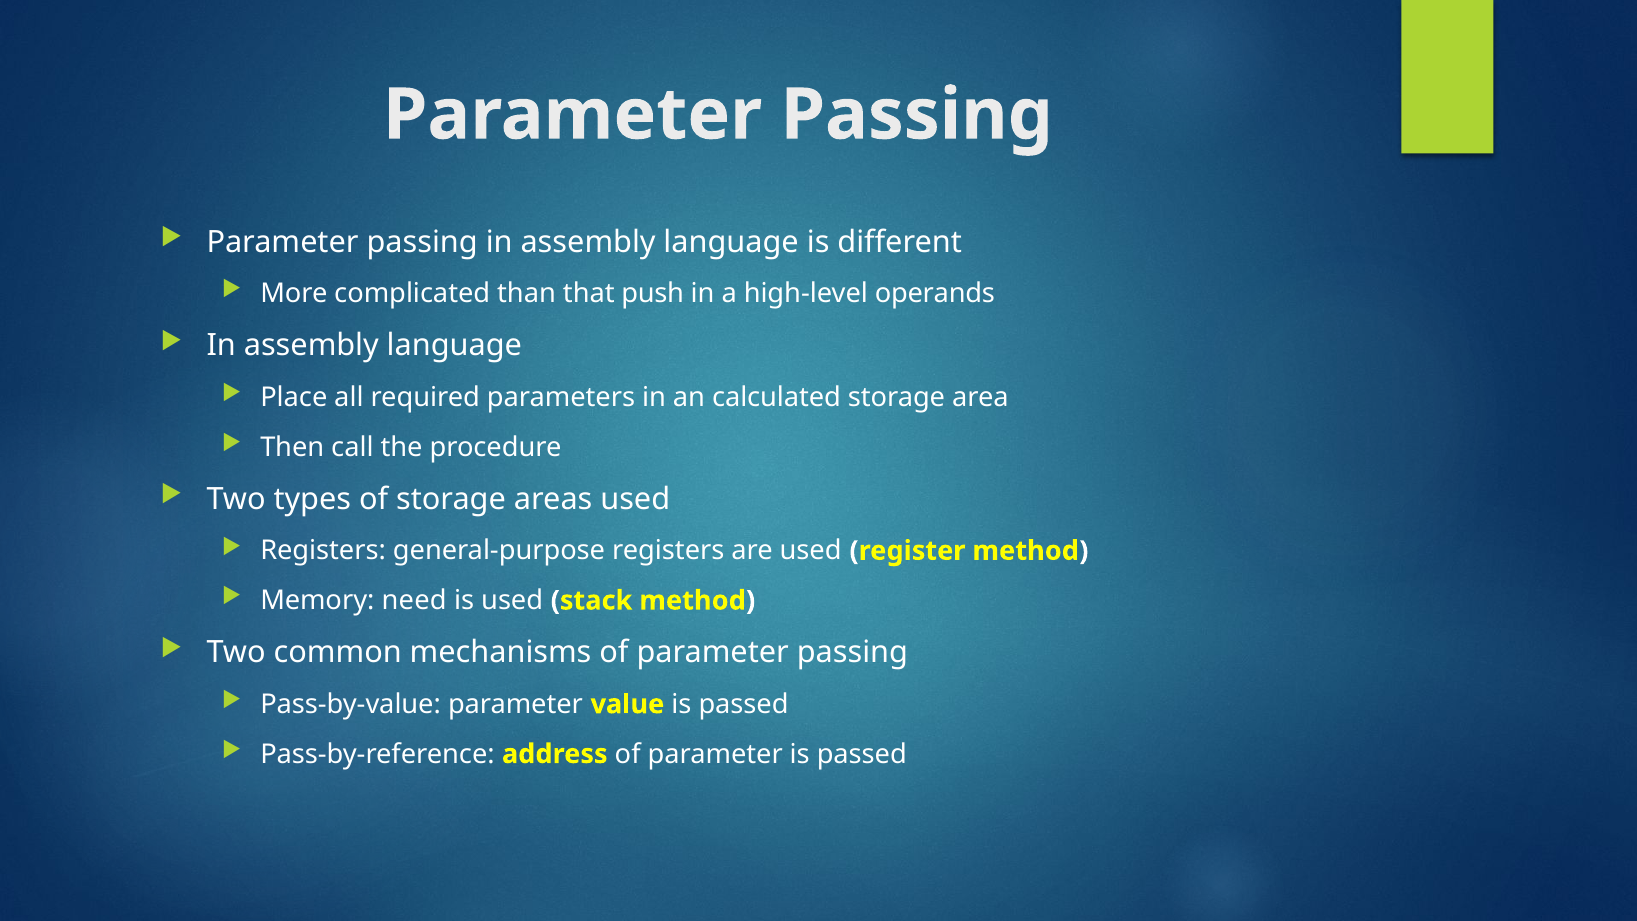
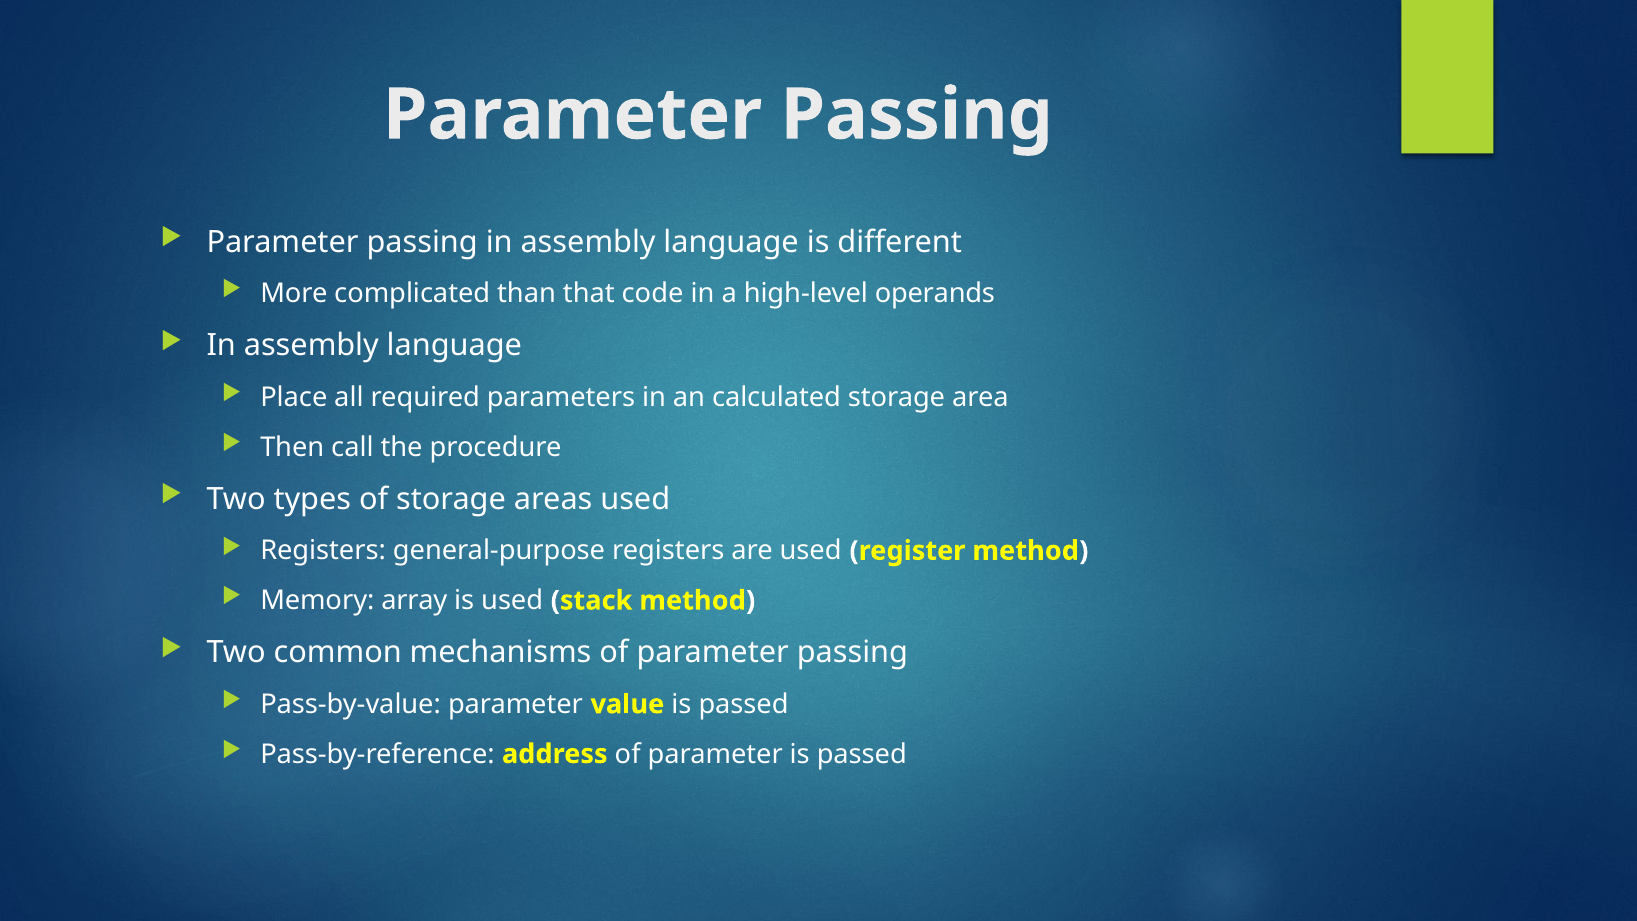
push: push -> code (653, 293)
need: need -> array (414, 600)
